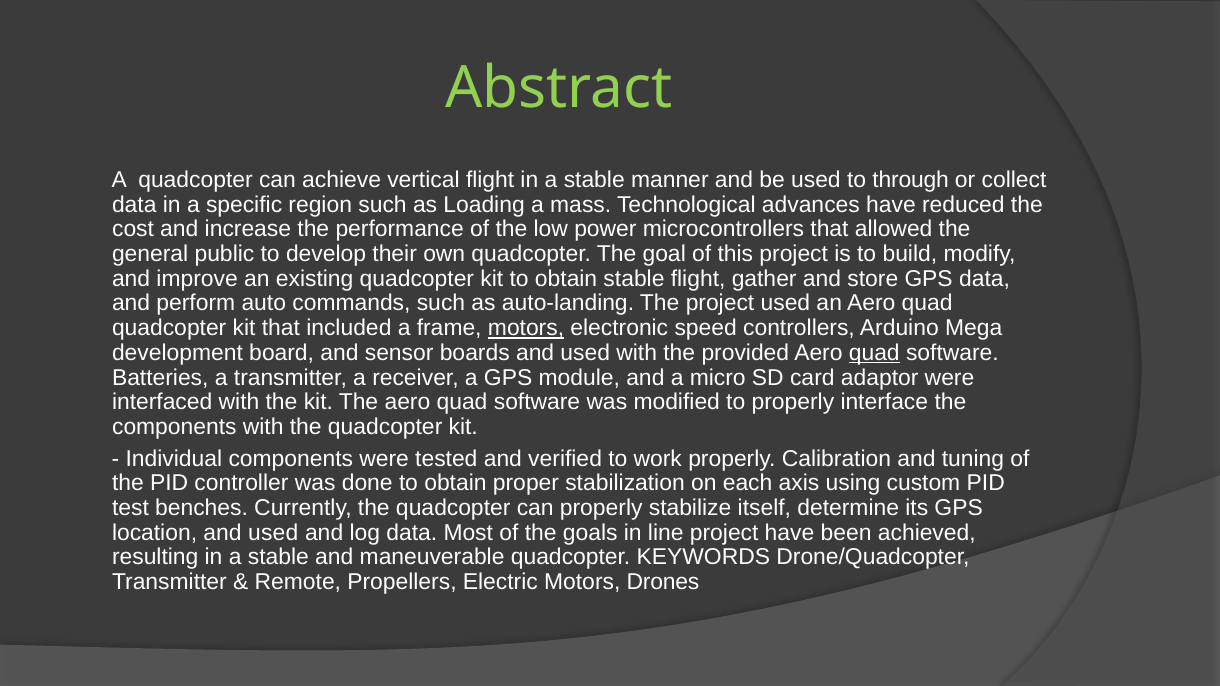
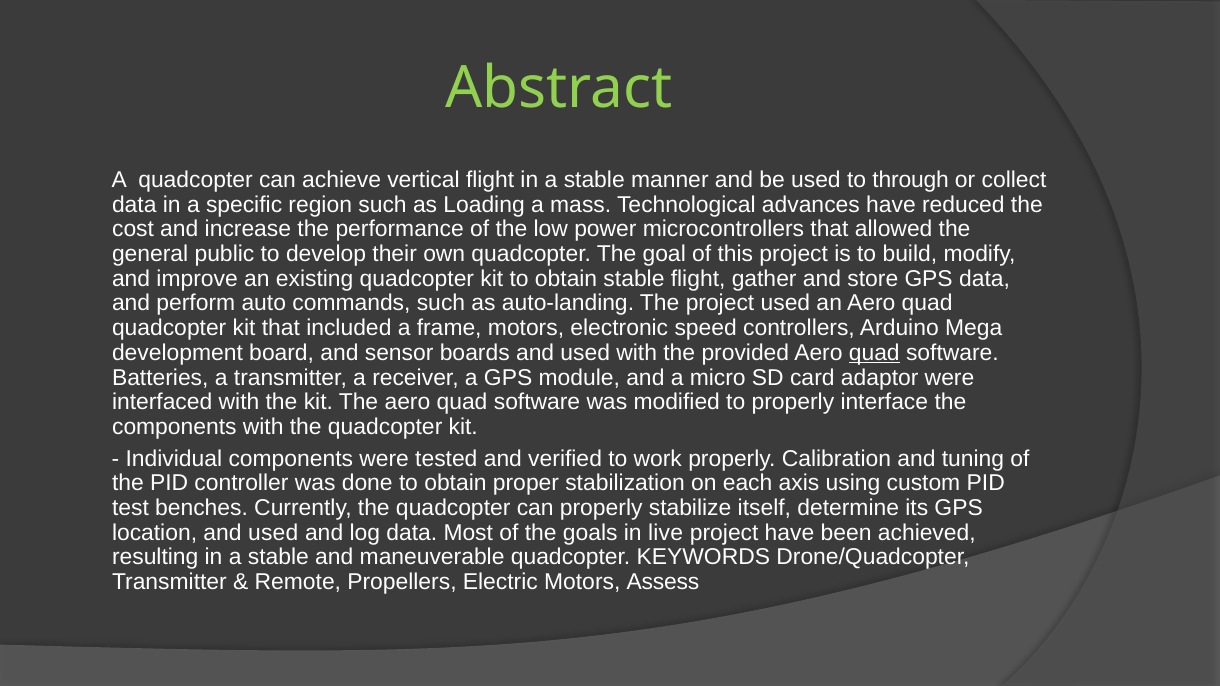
motors underline: present -> none (526, 328)
line: line -> live (666, 533)
Drones: Drones -> Assess (663, 582)
